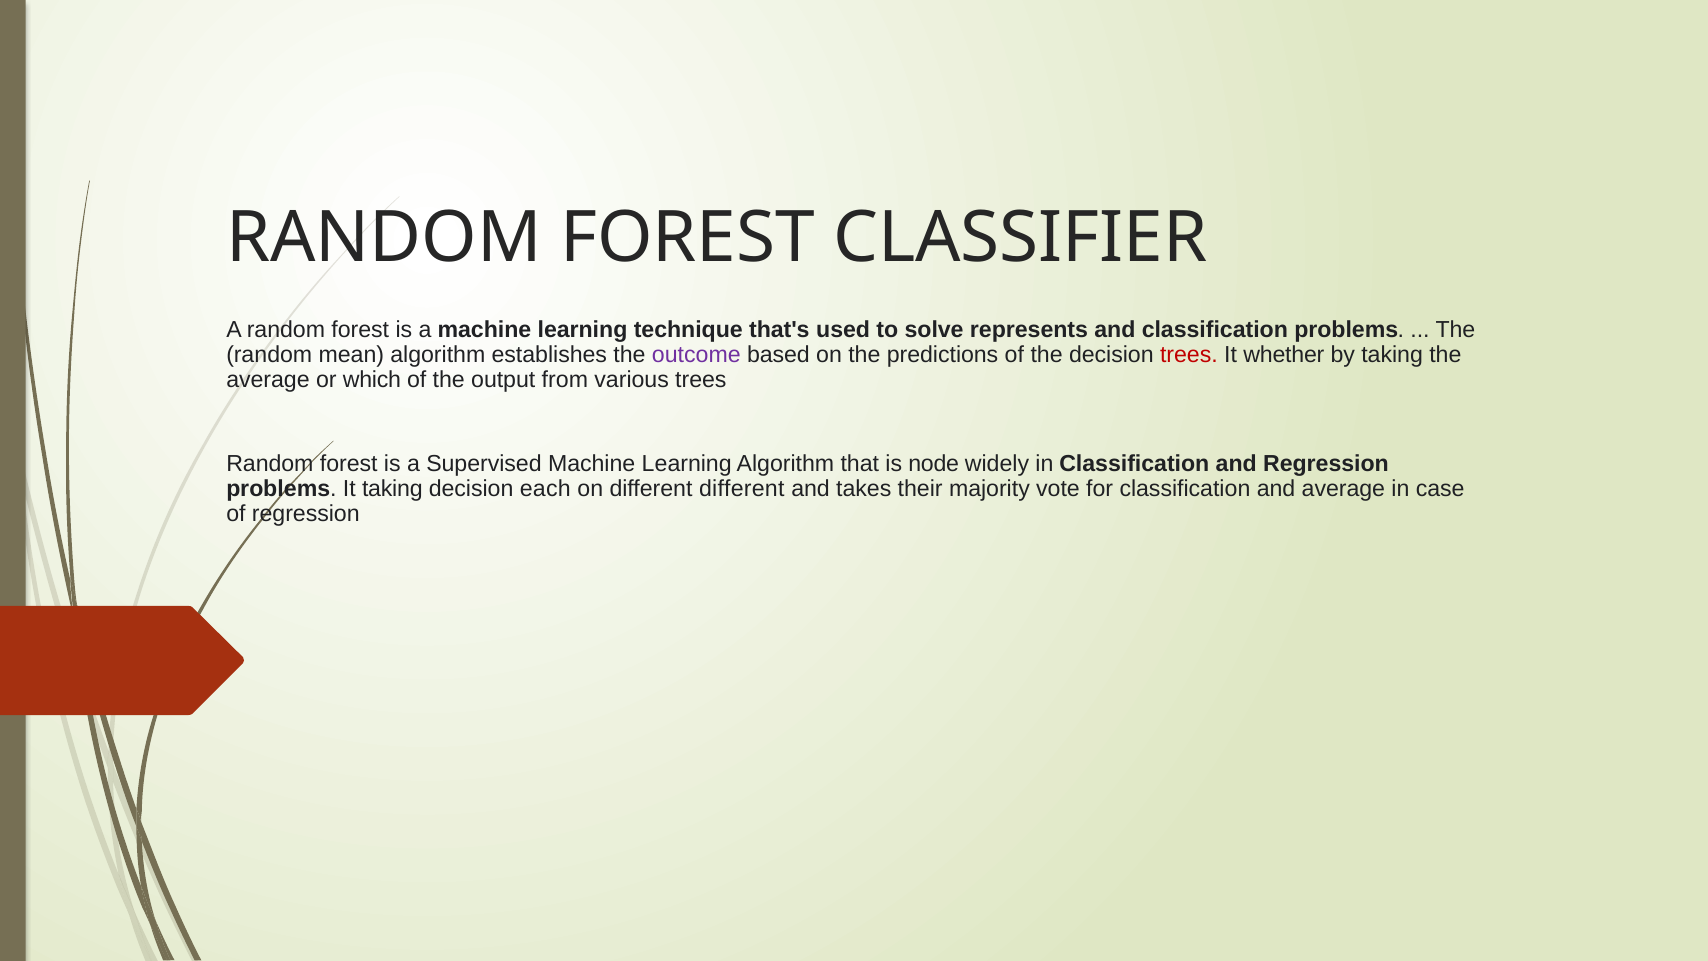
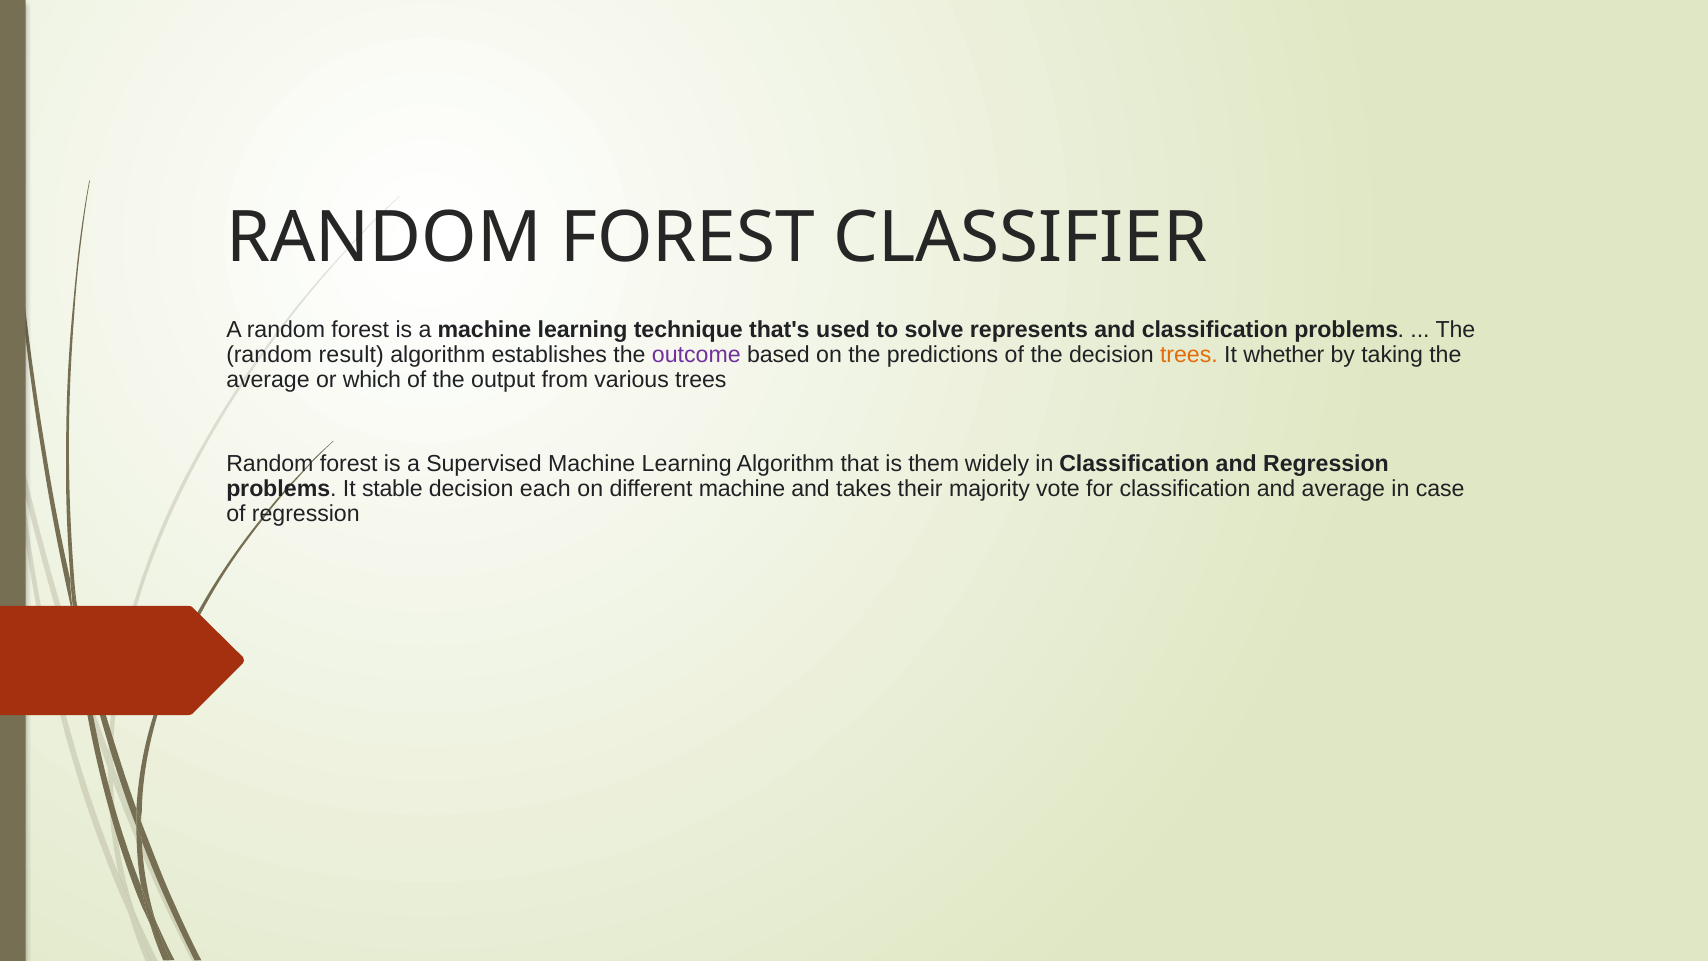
mean: mean -> result (351, 354)
trees colour: red -> orange (1189, 354)
node: node -> them (934, 464)
It taking: taking -> stable (392, 489)
different different: different -> machine (742, 489)
